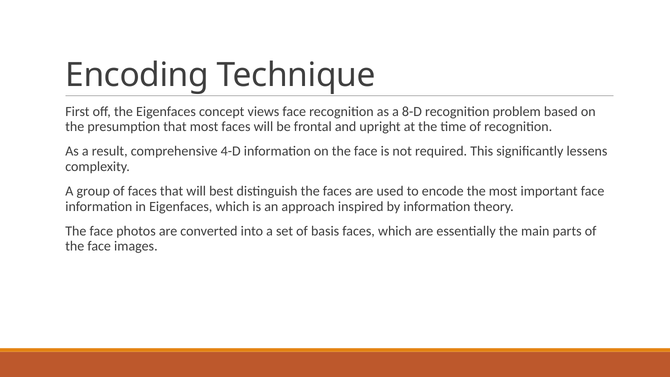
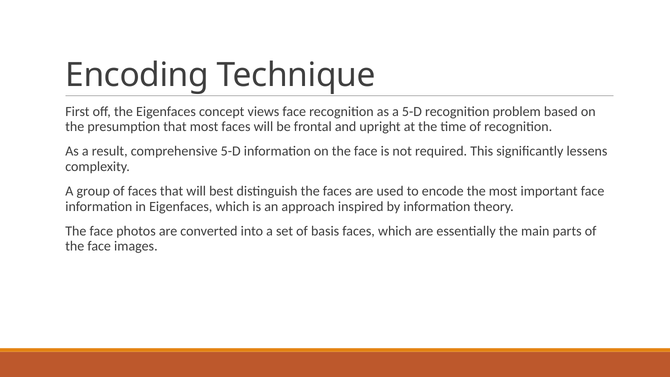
a 8-D: 8-D -> 5-D (412, 111)
comprehensive 4-D: 4-D -> 5-D (231, 151)
